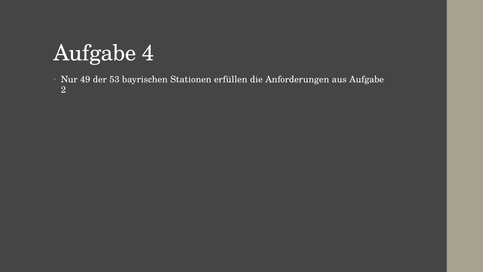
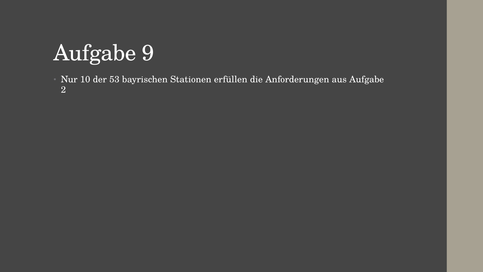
4: 4 -> 9 (148, 53)
49: 49 -> 10 (85, 80)
